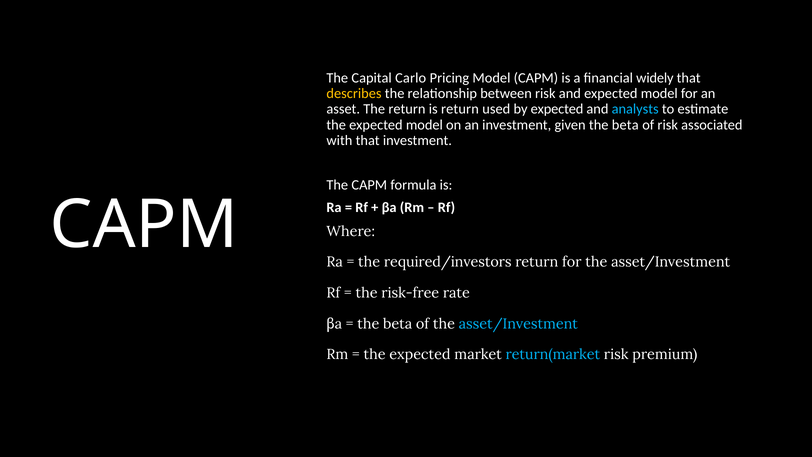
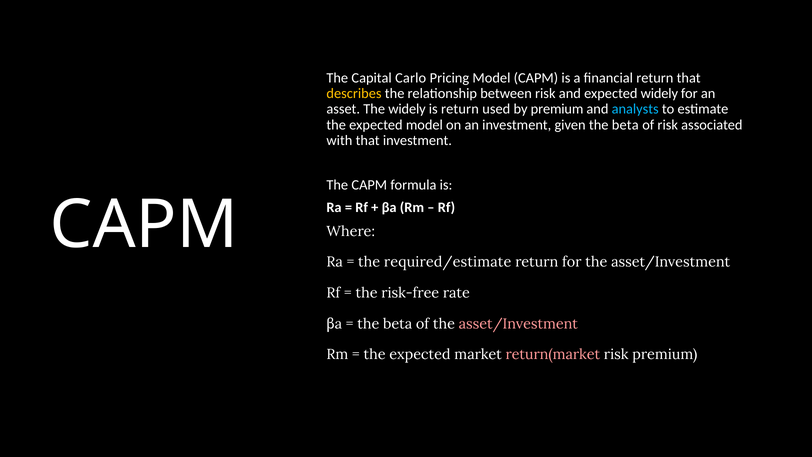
financial widely: widely -> return (655, 78)
and expected model: model -> widely (659, 94)
The return: return -> widely (407, 109)
by expected: expected -> premium (557, 109)
required/investors: required/investors -> required/estimate (448, 262)
asset/Investment colour: light blue -> pink (518, 324)
return(market colour: light blue -> pink (553, 354)
